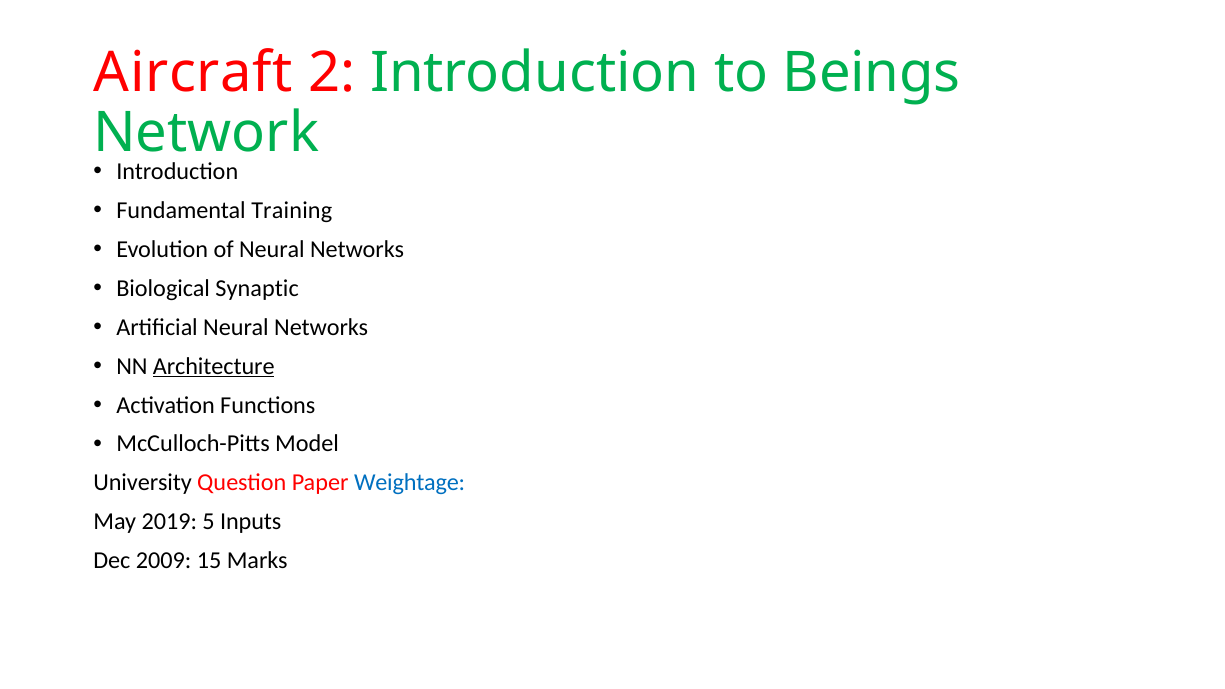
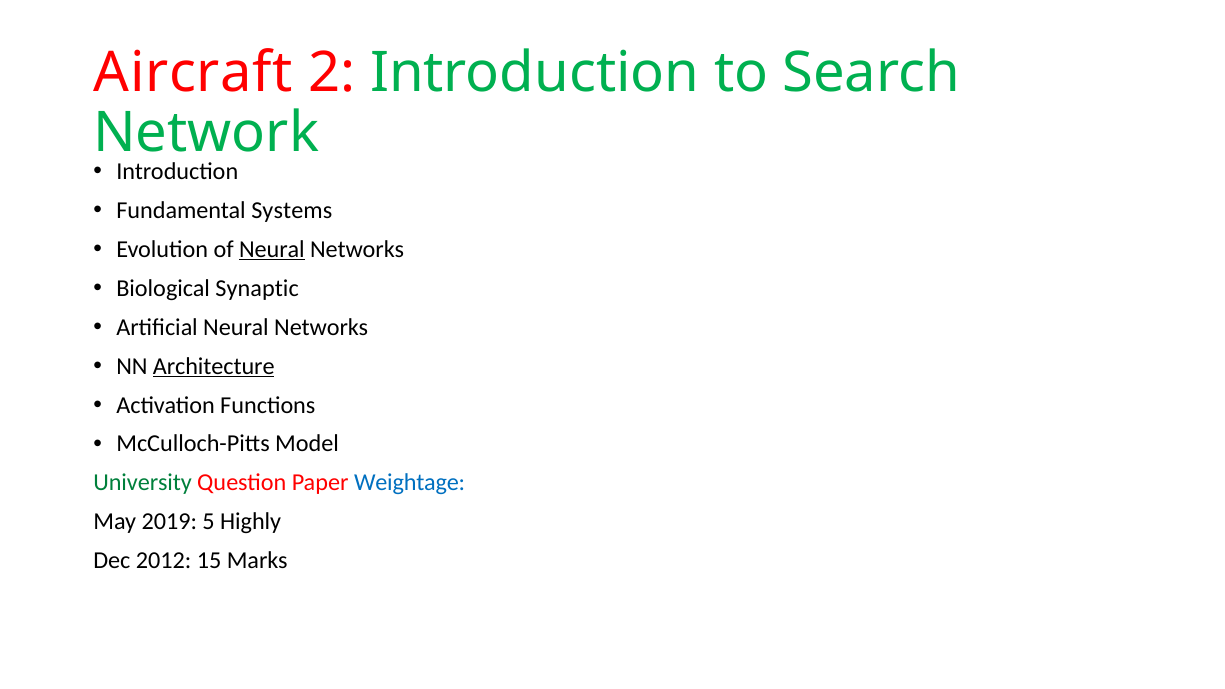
Beings: Beings -> Search (872, 73)
Training: Training -> Systems (292, 210)
Neural underline: none -> present (272, 249)
University colour: black -> green (143, 483)
Inputs: Inputs -> Highly (251, 522)
2009: 2009 -> 2012 (164, 561)
